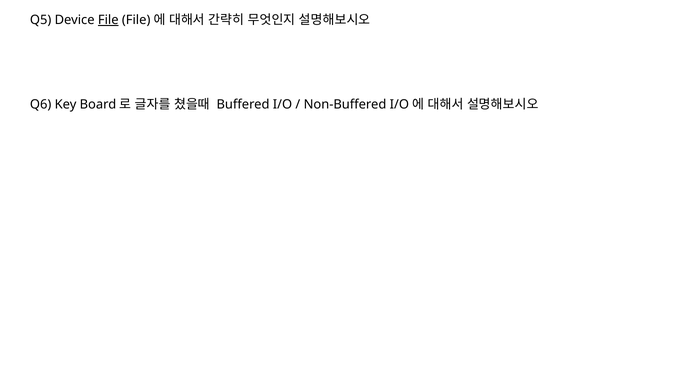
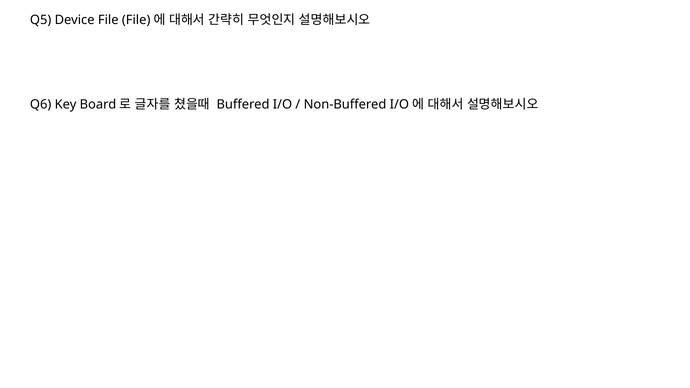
File underline: present -> none (108, 20)
